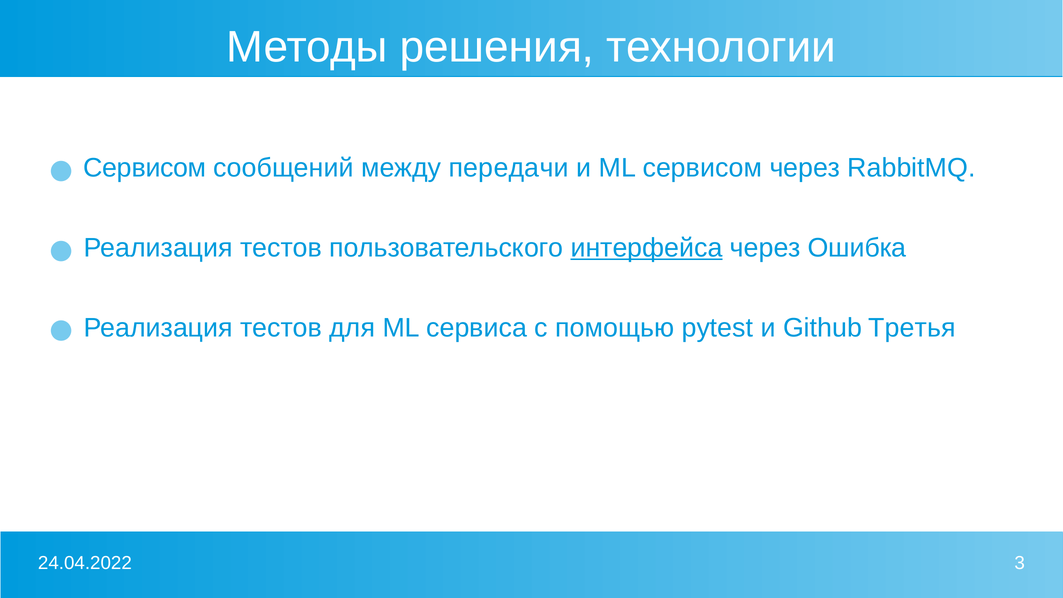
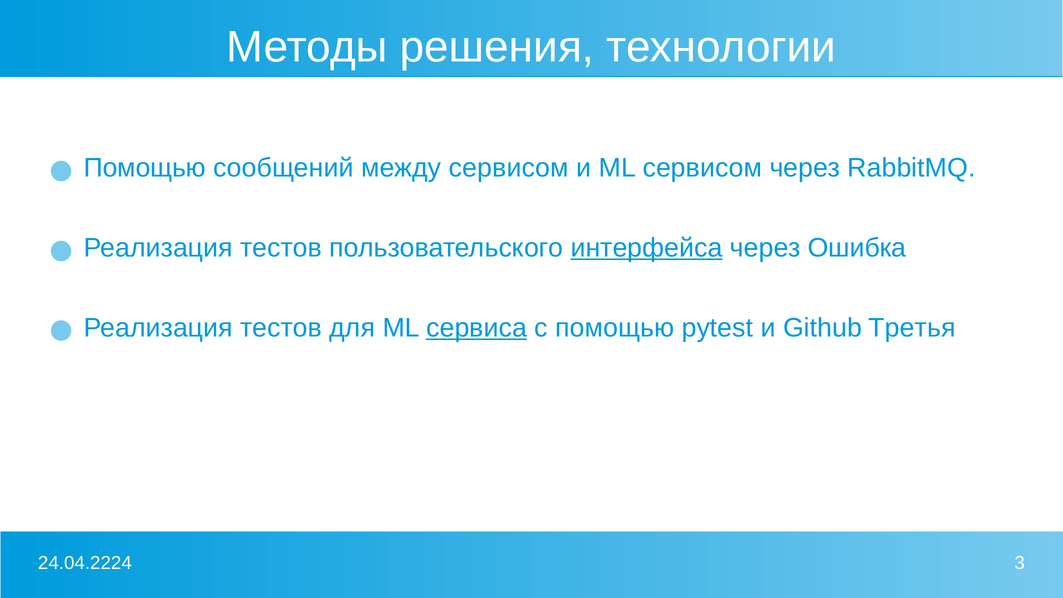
Сервисом: Сервисом -> Помощью (145, 168)
между передачи: передачи -> сервисом (509, 168)
сервиса underline: none -> present (477, 328)
24.04.2022: 24.04.2022 -> 24.04.2224 (85, 563)
